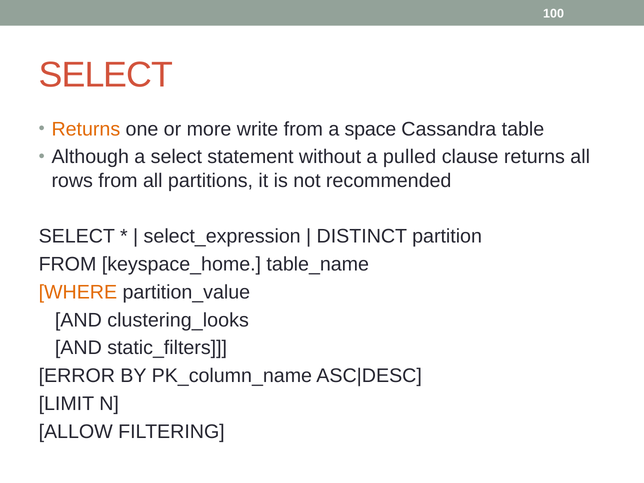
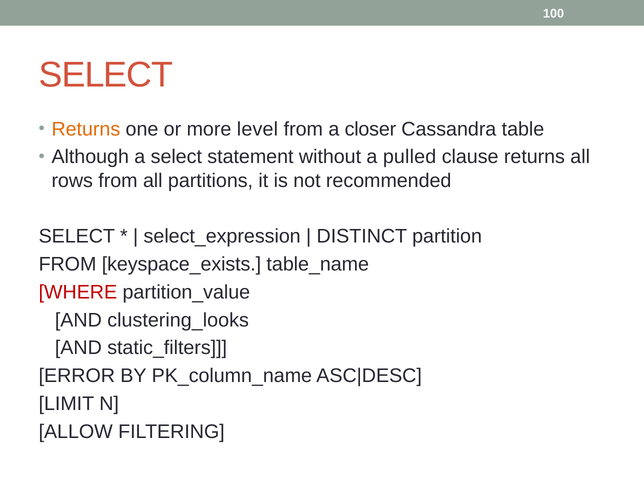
write: write -> level (257, 129)
space: space -> closer (370, 129)
keyspace_home: keyspace_home -> keyspace_exists (181, 264)
WHERE colour: orange -> red (78, 292)
